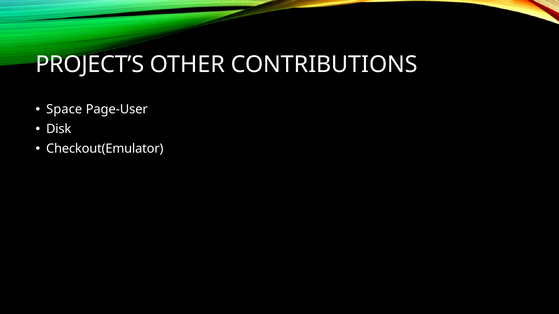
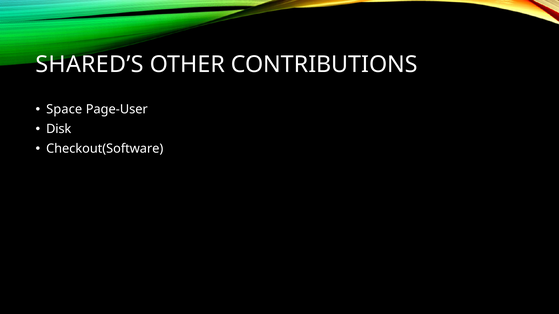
PROJECT’S: PROJECT’S -> SHARED’S (90, 65)
Checkout(Emulator: Checkout(Emulator -> Checkout(Software (105, 149)
